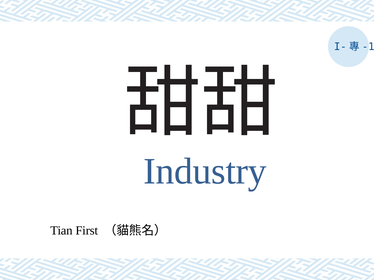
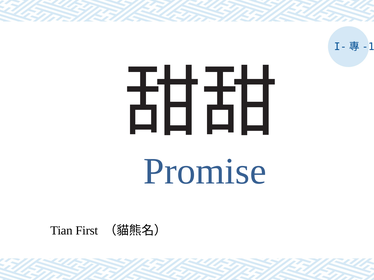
Industry: Industry -> Promise (205, 172)
